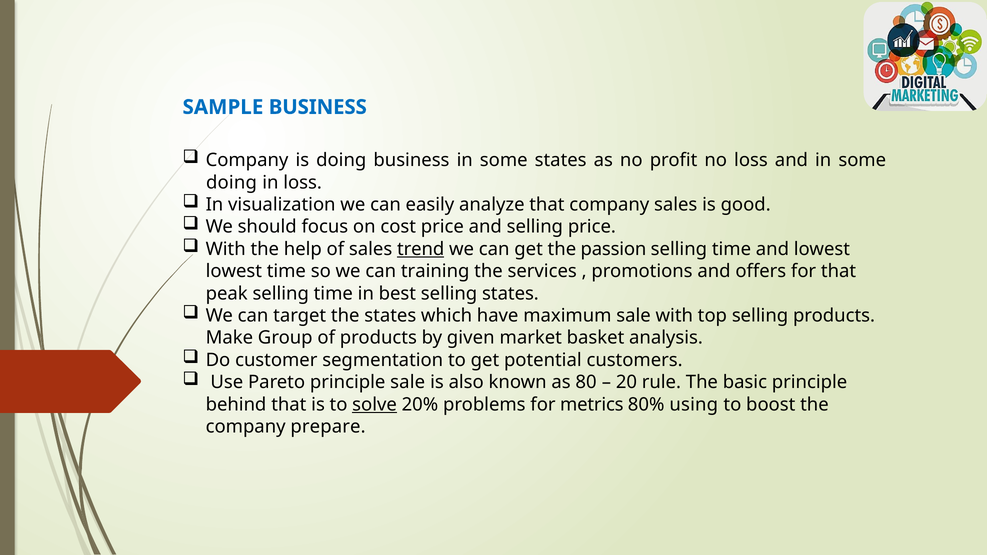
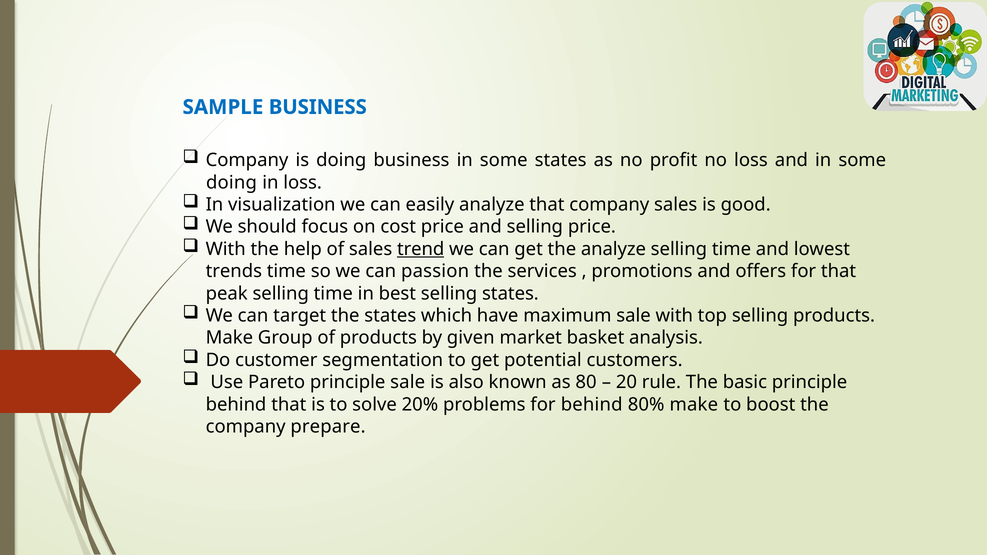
the passion: passion -> analyze (613, 249)
lowest: lowest -> trends (234, 271)
training: training -> passion (435, 271)
solve underline: present -> none (375, 405)
for metrics: metrics -> behind (592, 405)
80% using: using -> make (694, 405)
